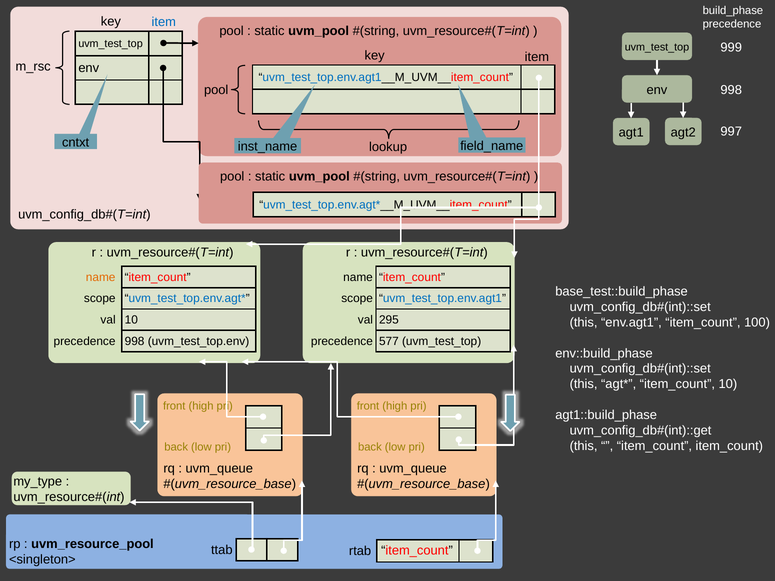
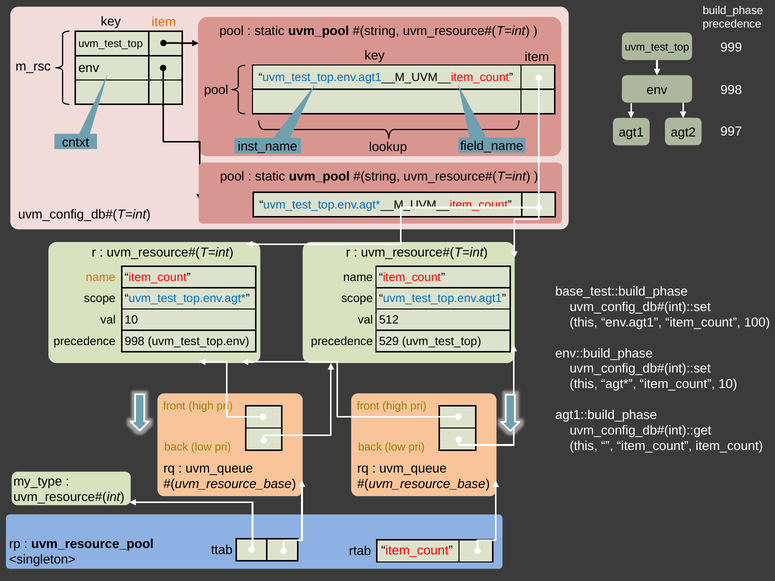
item colour: blue -> orange (164, 22)
295: 295 -> 512 (389, 320)
577: 577 -> 529 (389, 341)
